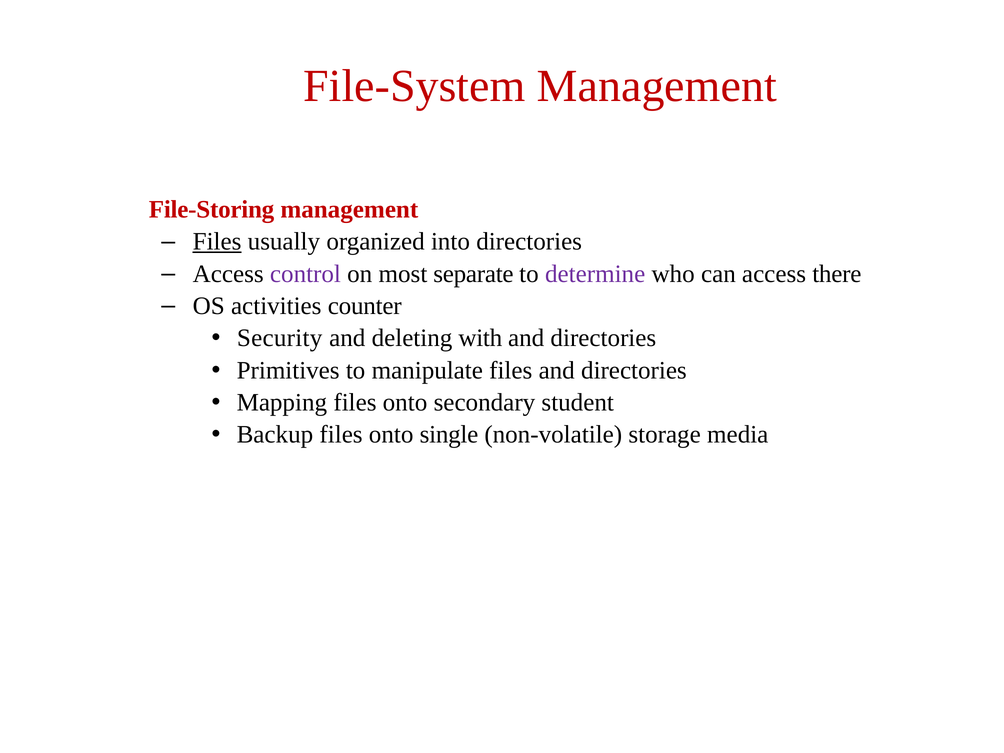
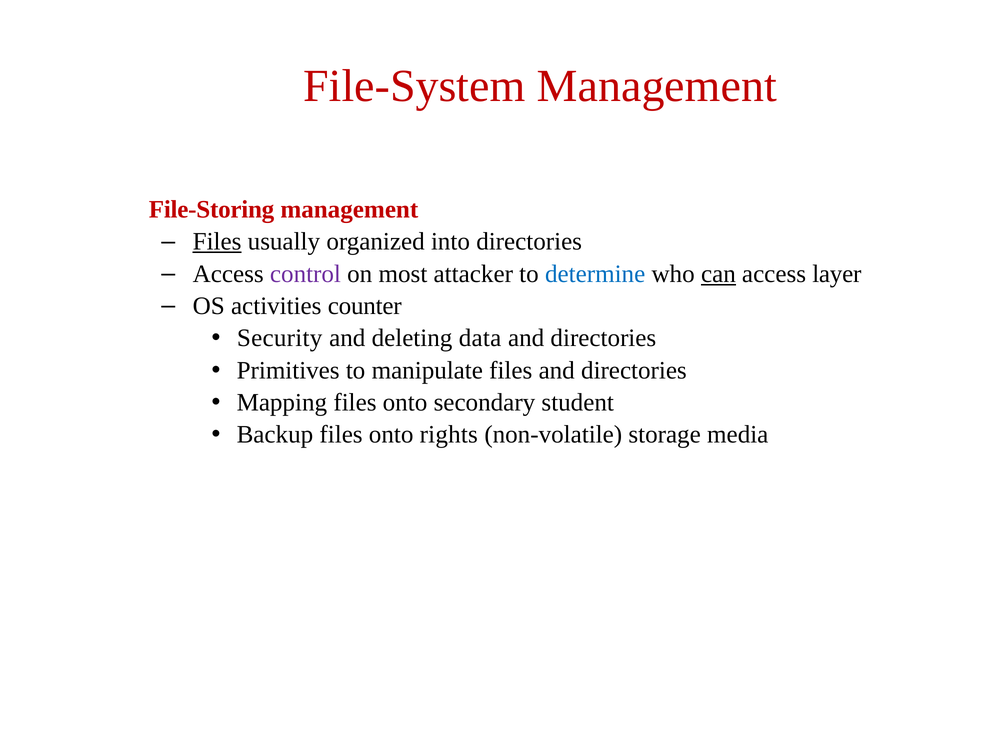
separate: separate -> attacker (473, 274)
determine colour: purple -> blue (595, 274)
can underline: none -> present (718, 274)
there: there -> layer (837, 274)
with: with -> data (480, 338)
single: single -> rights (449, 435)
